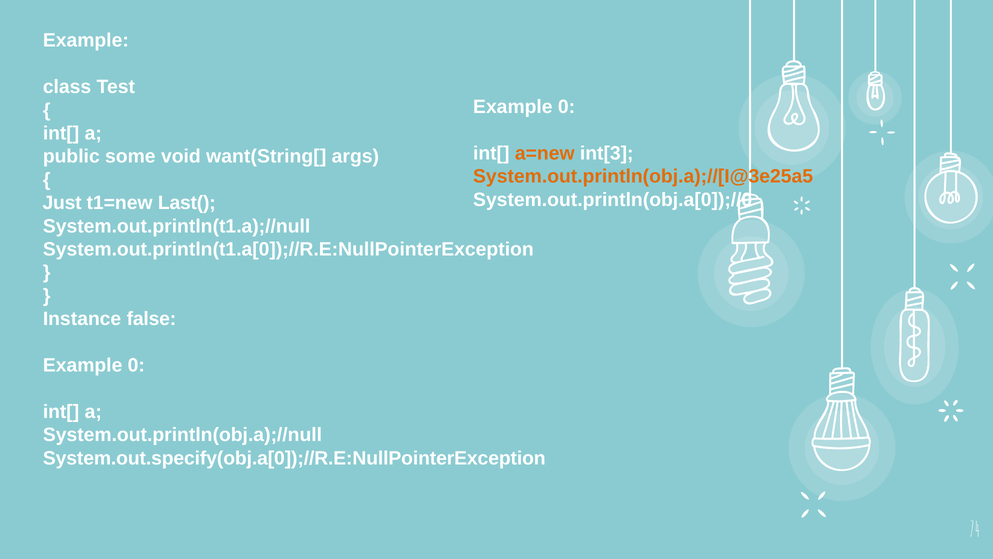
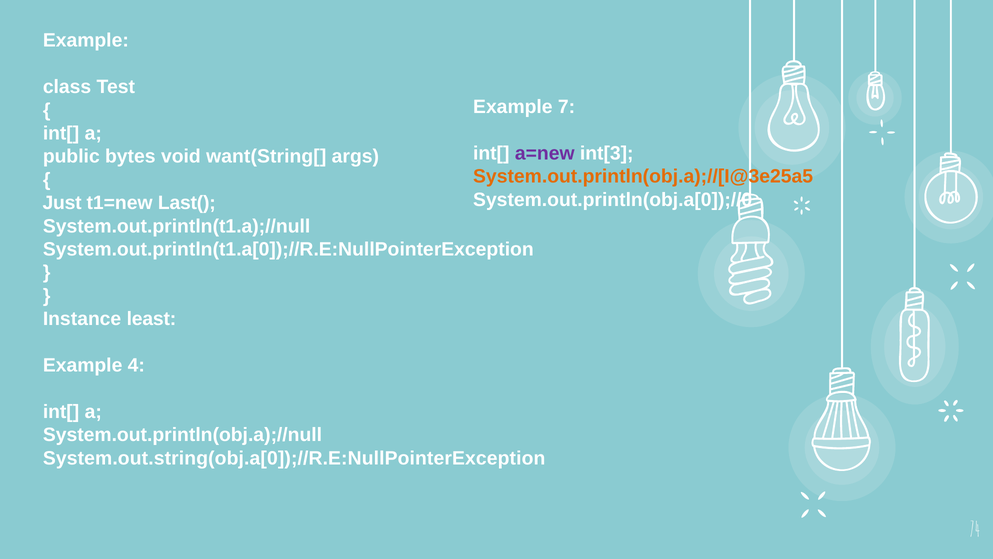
0: 0 -> 7 (567, 107)
a=new colour: orange -> purple (545, 153)
some: some -> bytes (130, 156)
false: false -> least (151, 319)
0: 0 -> 4 (136, 365)
System.out.specify(obj.a[0]);//R.E:NullPointerException: System.out.specify(obj.a[0]);//R.E:NullPointerException -> System.out.string(obj.a[0]);//R.E:NullPointerException (294, 458)
